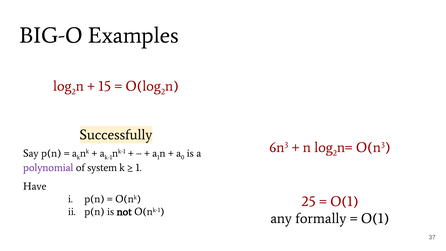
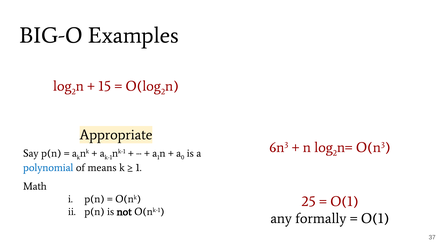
Successfully: Successfully -> Appropriate (116, 135)
polynomial colour: purple -> blue (48, 168)
system: system -> means (102, 168)
Have: Have -> Math (35, 186)
